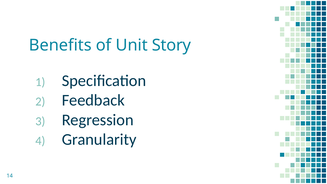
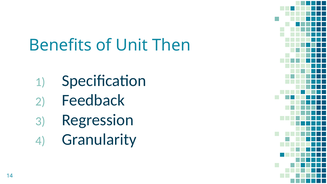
Story: Story -> Then (171, 45)
